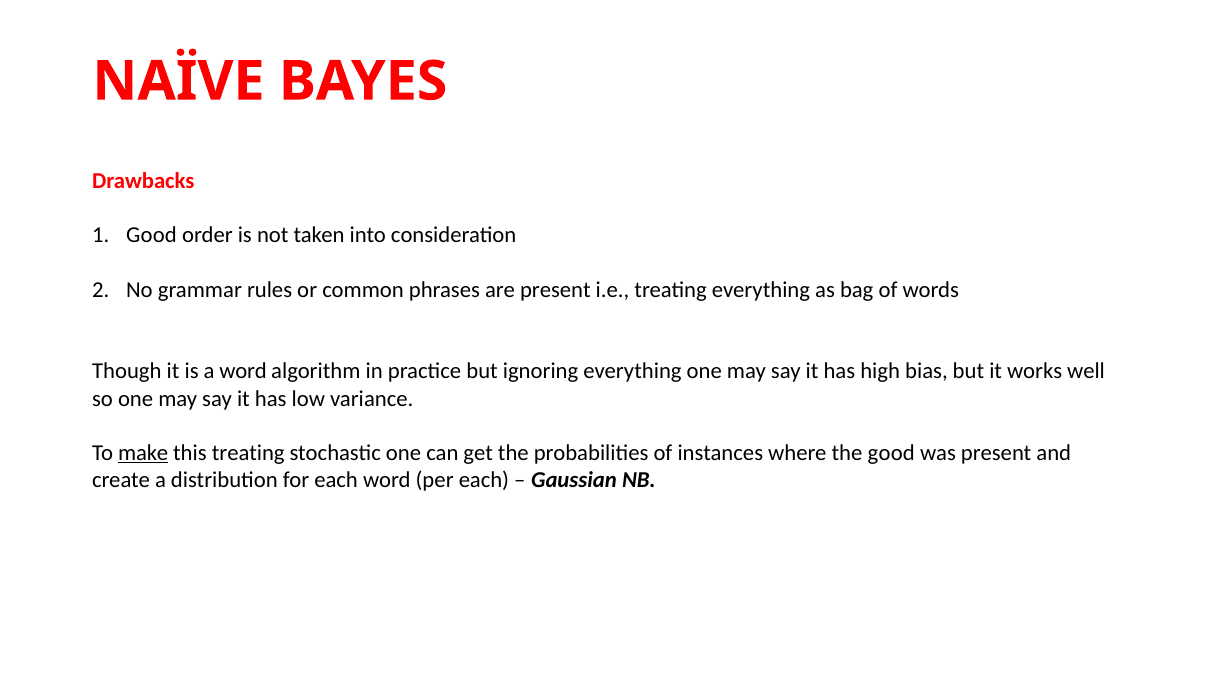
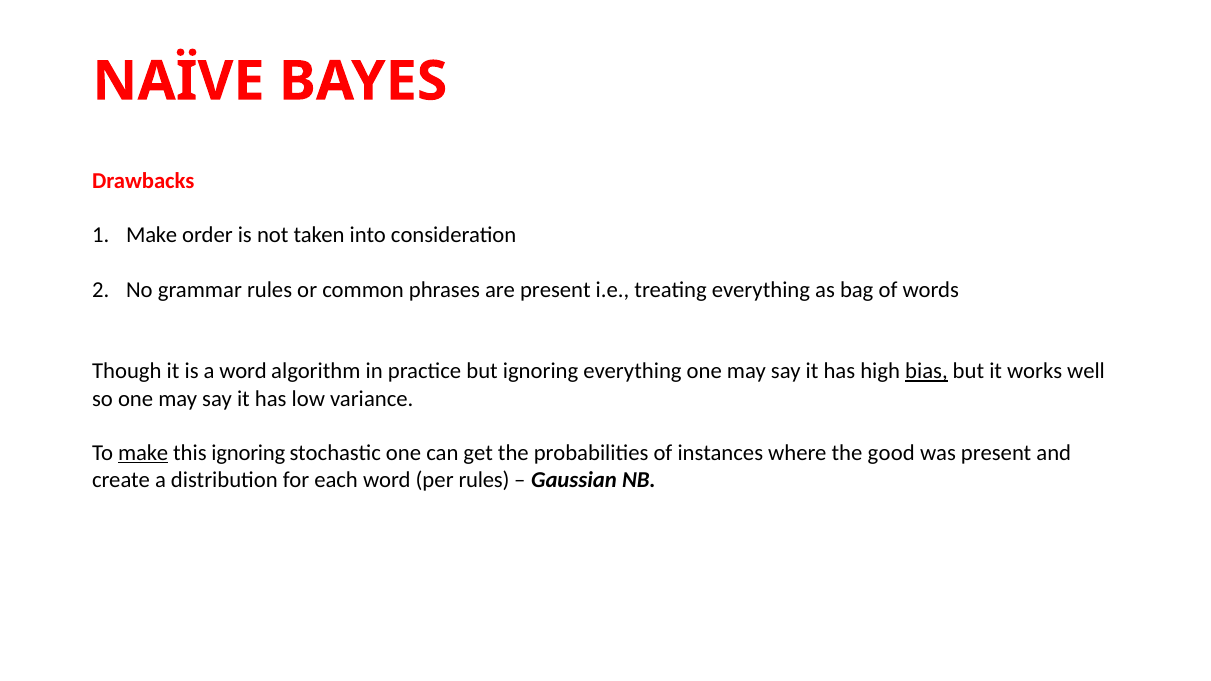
Good: Good -> Make (152, 235)
bias underline: none -> present (926, 371)
this treating: treating -> ignoring (248, 453)
per each: each -> rules (484, 480)
